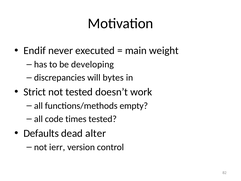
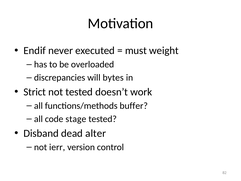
main: main -> must (136, 51)
developing: developing -> overloaded (93, 64)
empty: empty -> buffer (134, 106)
times: times -> stage (76, 119)
Defaults: Defaults -> Disband (41, 133)
